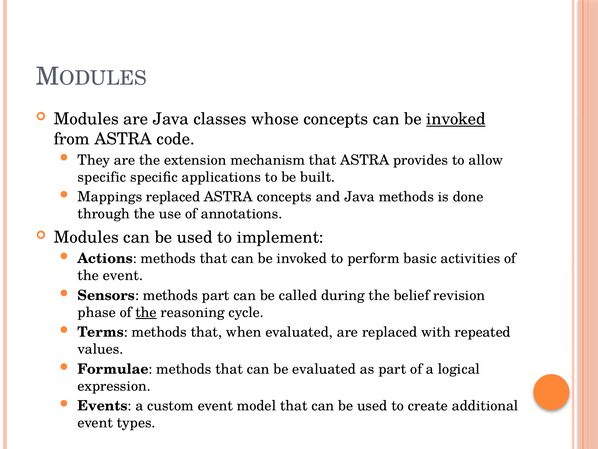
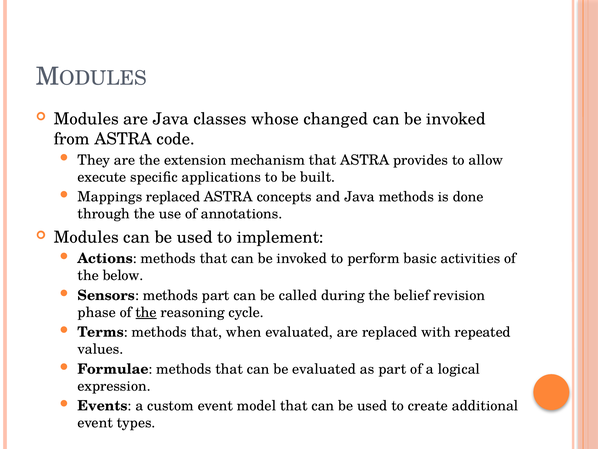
whose concepts: concepts -> changed (336, 119)
invoked underline: present -> none (456, 119)
specific: specific -> execute (102, 177)
the event: event -> below (123, 275)
